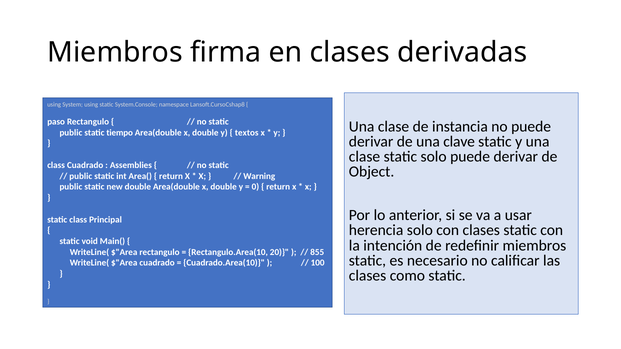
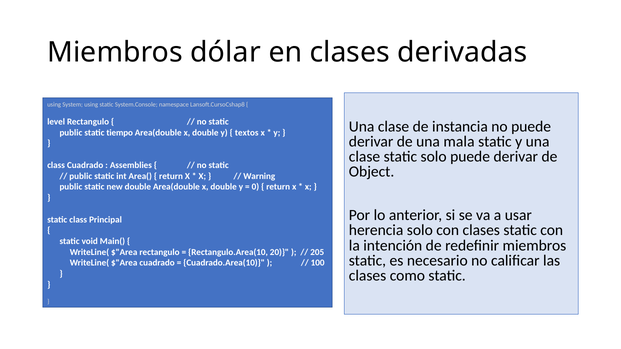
firma: firma -> dólar (225, 52)
paso: paso -> level (56, 122)
clave: clave -> mala (459, 142)
855: 855 -> 205 (317, 252)
